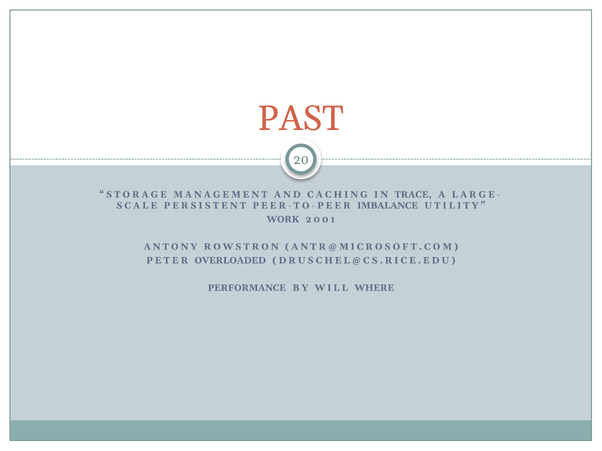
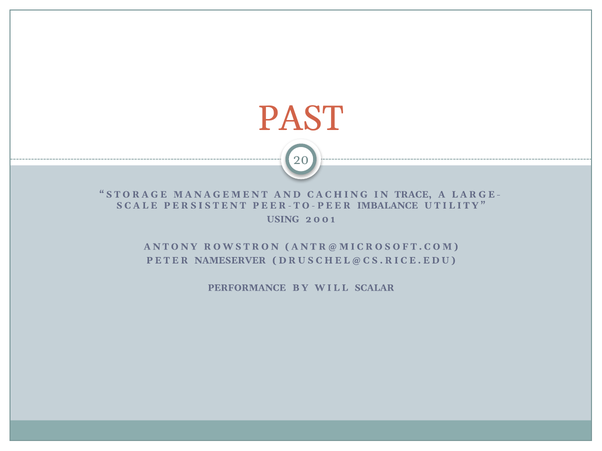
WORK: WORK -> USING (283, 220)
OVERLOADED: OVERLOADED -> NAMESERVER (230, 261)
WHERE: WHERE -> SCALAR (374, 288)
